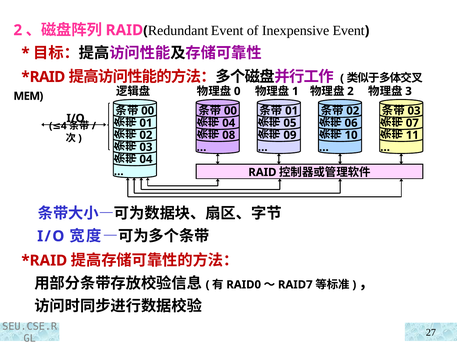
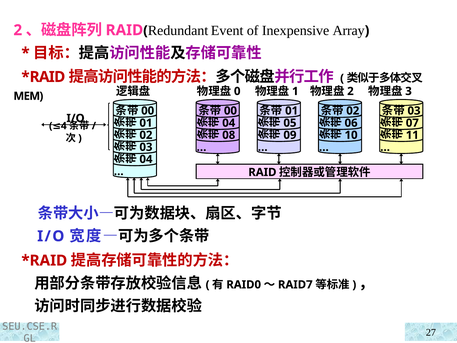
Inexpensive Event: Event -> Array (349, 31)
